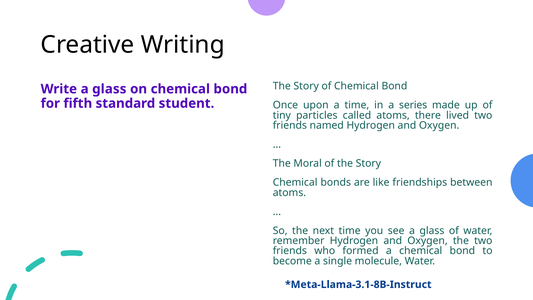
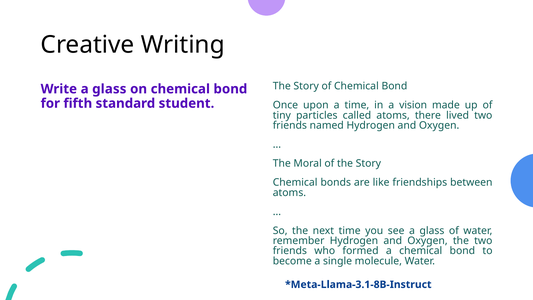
series: series -> vision (413, 105)
